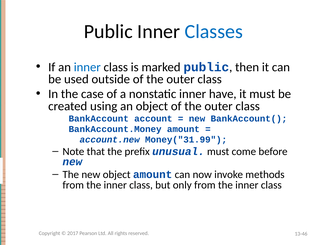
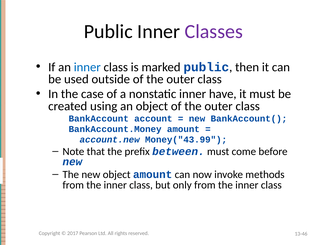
Classes colour: blue -> purple (214, 32)
Money("31.99: Money("31.99 -> Money("43.99 (186, 140)
unusual: unusual -> between (178, 152)
